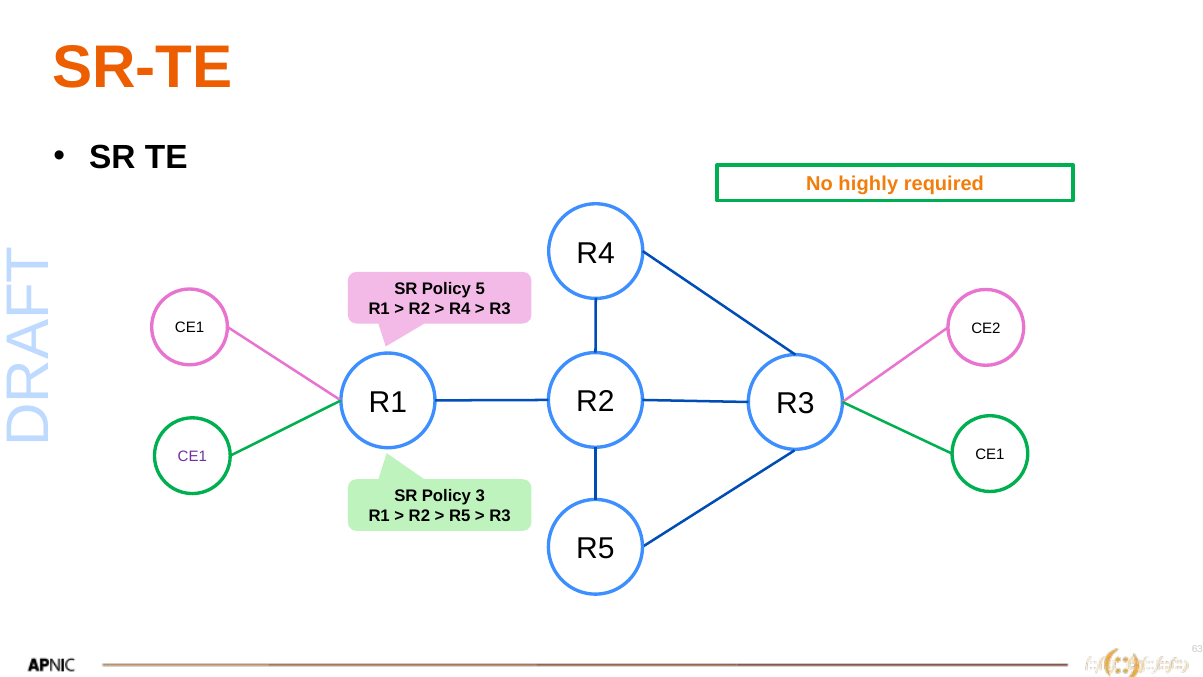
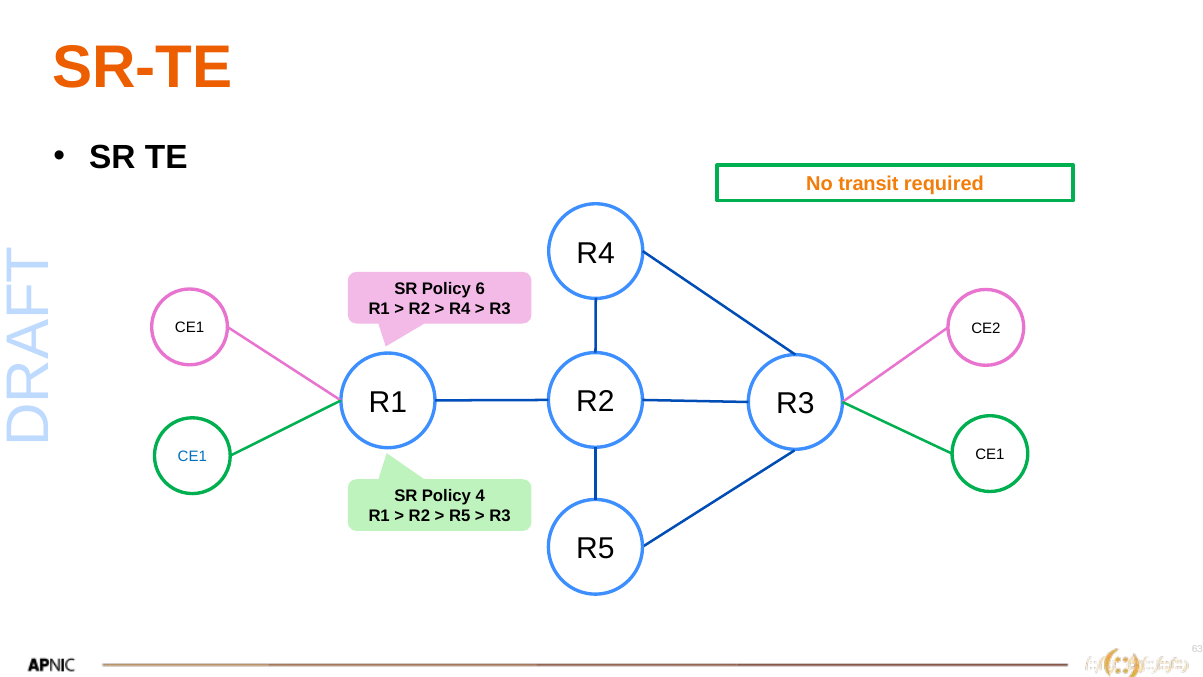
highly: highly -> transit (868, 184)
5: 5 -> 6 (480, 289)
CE1 colour: purple -> blue (192, 456)
3: 3 -> 4 (480, 496)
